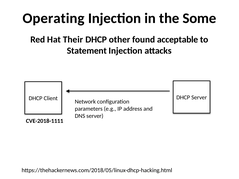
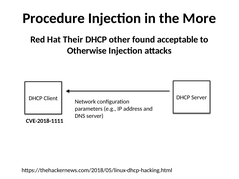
Operating: Operating -> Procedure (54, 18)
Some: Some -> More (199, 18)
Statement: Statement -> Otherwise (87, 51)
